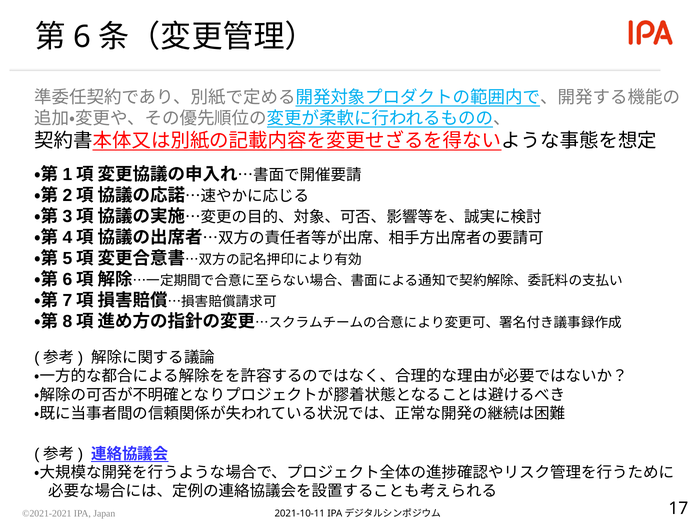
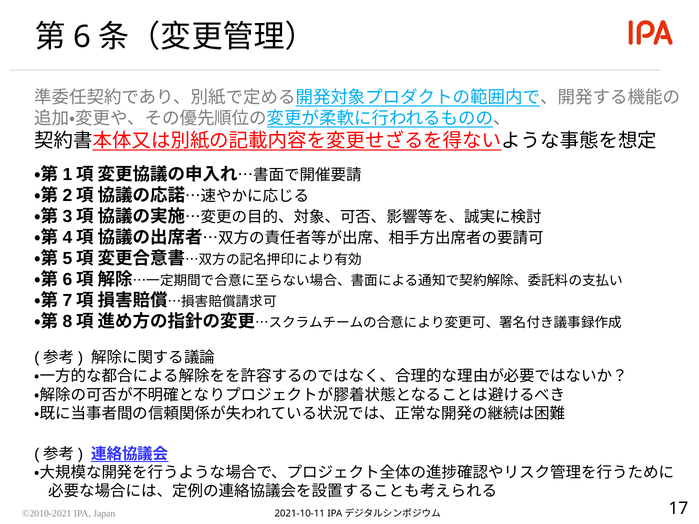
©2021-2021: ©2021-2021 -> ©2010-2021 (47, 514)
